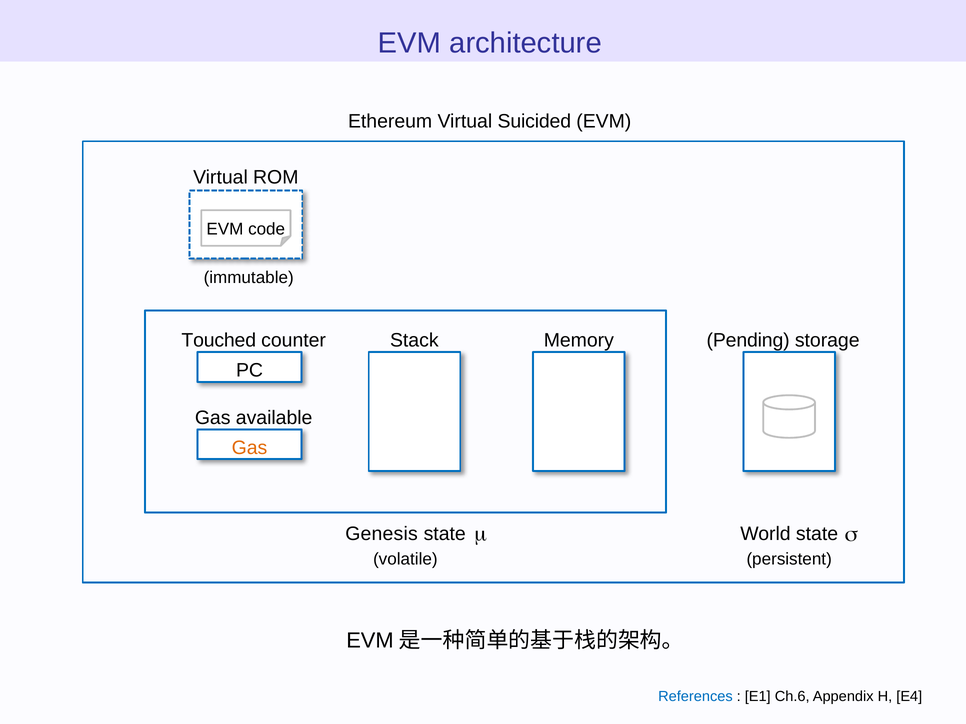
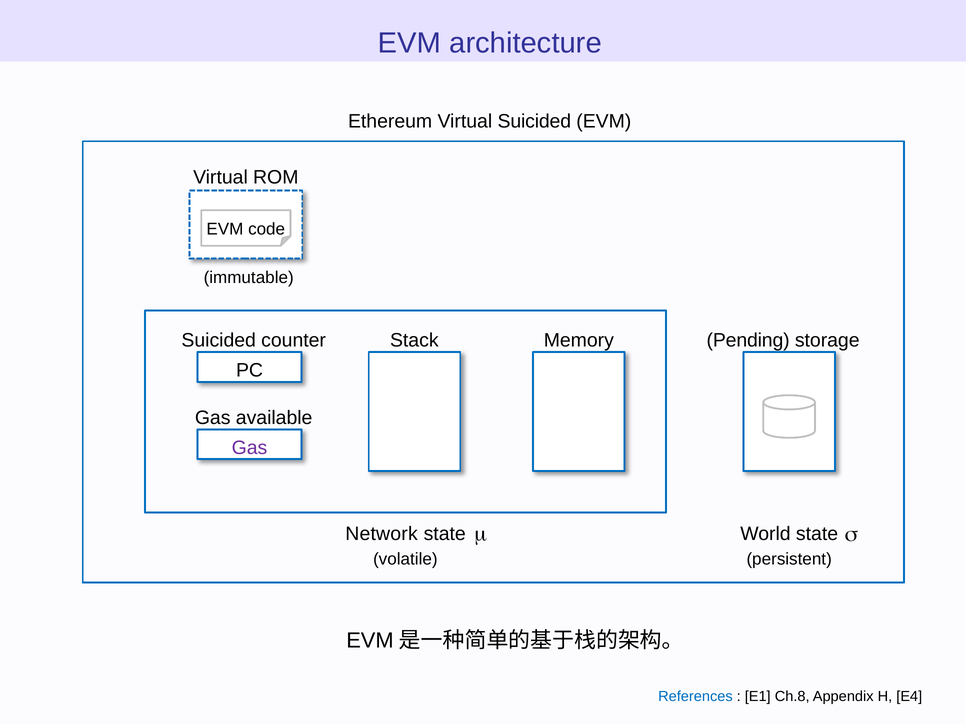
Touched: Touched -> Suicided (219, 341)
Gas colour: orange -> purple (250, 448)
Genesis: Genesis -> Network (382, 534)
Ch.6: Ch.6 -> Ch.8 (792, 697)
